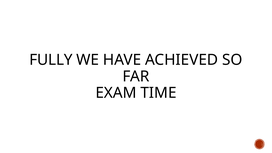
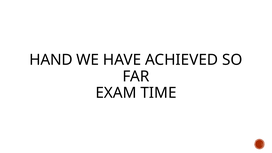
FULLY: FULLY -> HAND (51, 60)
